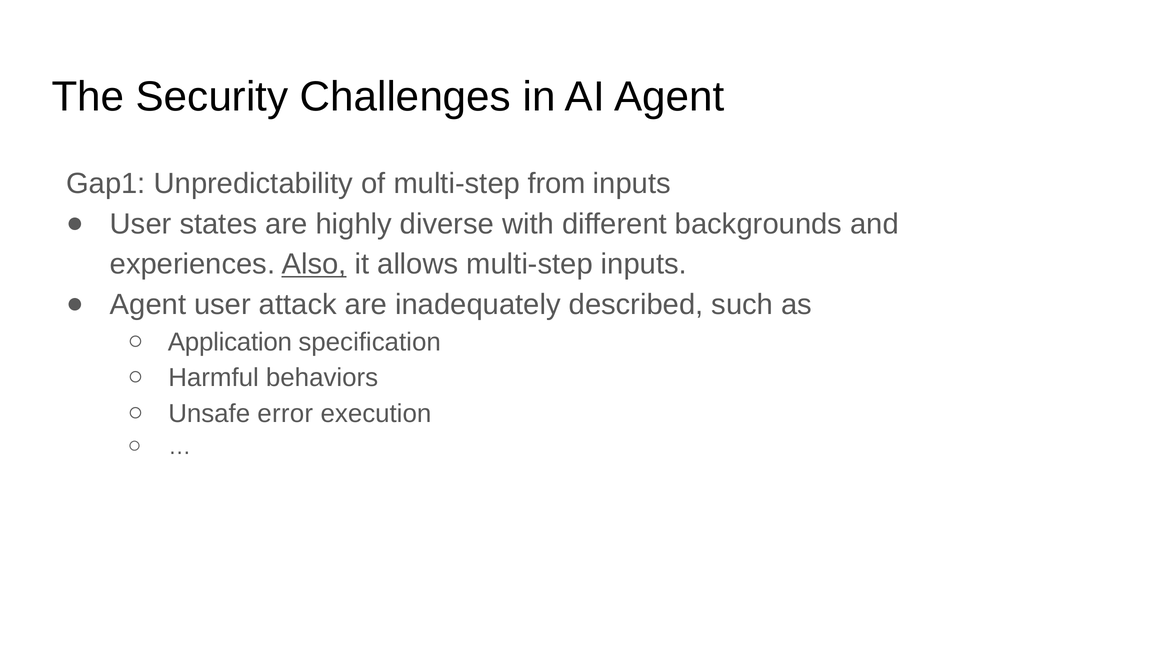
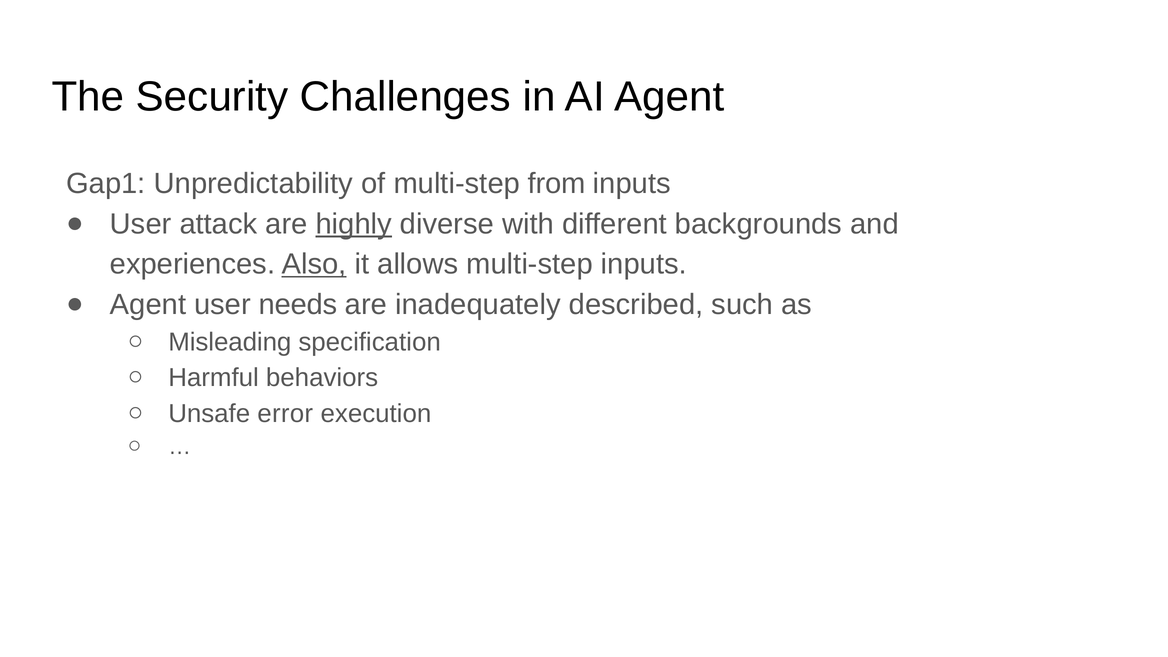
states: states -> attack (218, 224)
highly underline: none -> present (354, 224)
attack: attack -> needs (298, 305)
Application: Application -> Misleading (230, 342)
